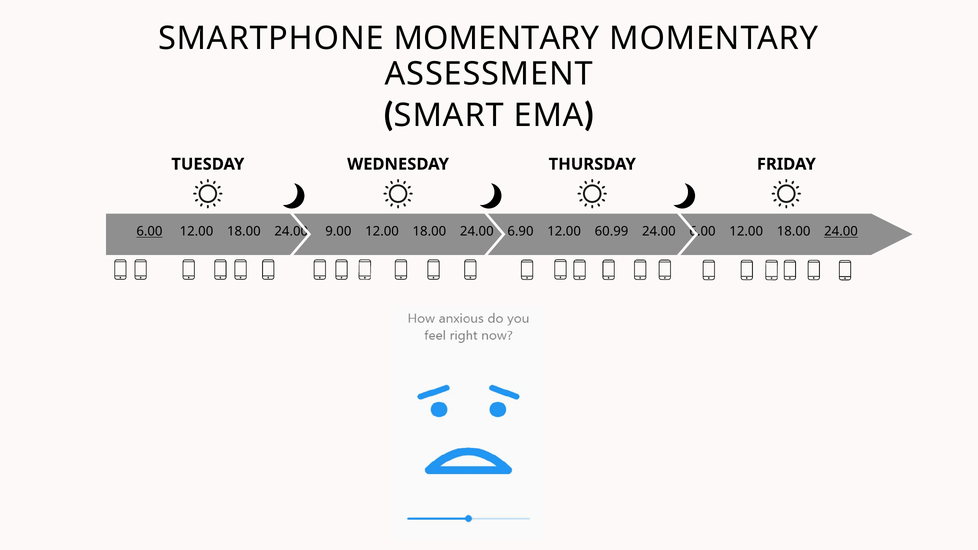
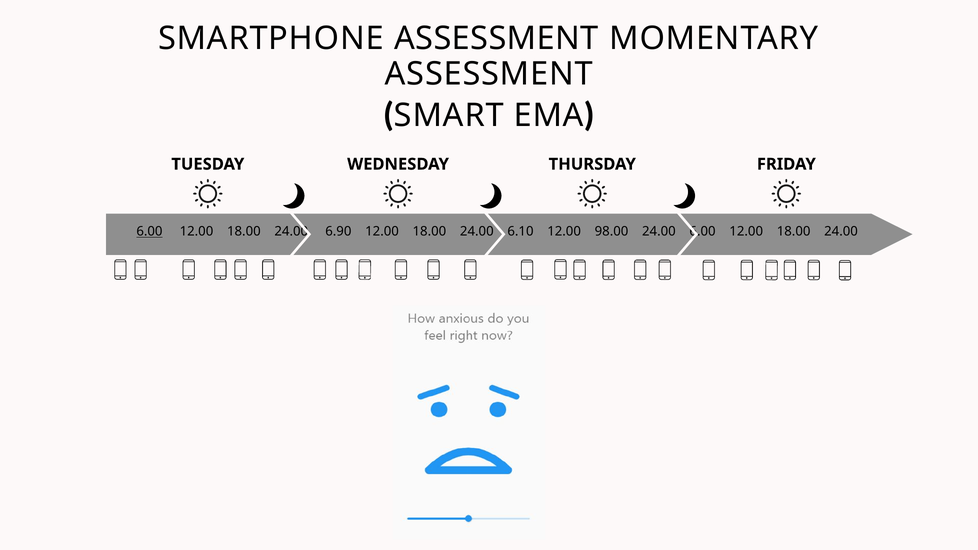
SMARTPHONE MOMENTARY: MOMENTARY -> ASSESSMENT (496, 39)
9.00: 9.00 -> 6.90 (338, 232)
6.90: 6.90 -> 6.10 (520, 232)
60.99: 60.99 -> 98.00 (612, 232)
24.00 underline: present -> none (841, 232)
